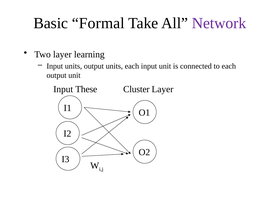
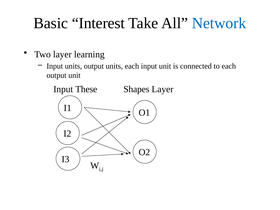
Formal: Formal -> Interest (98, 23)
Network colour: purple -> blue (219, 23)
Cluster: Cluster -> Shapes (136, 89)
